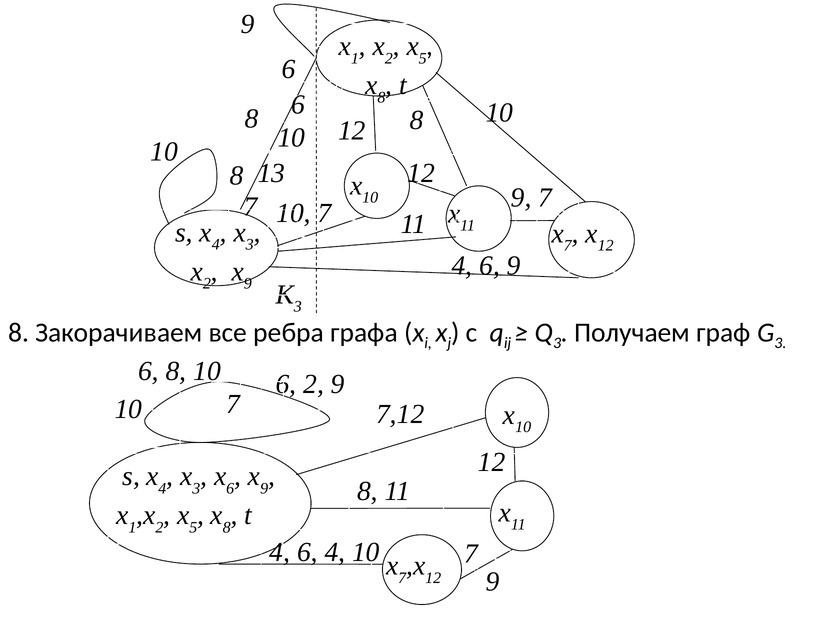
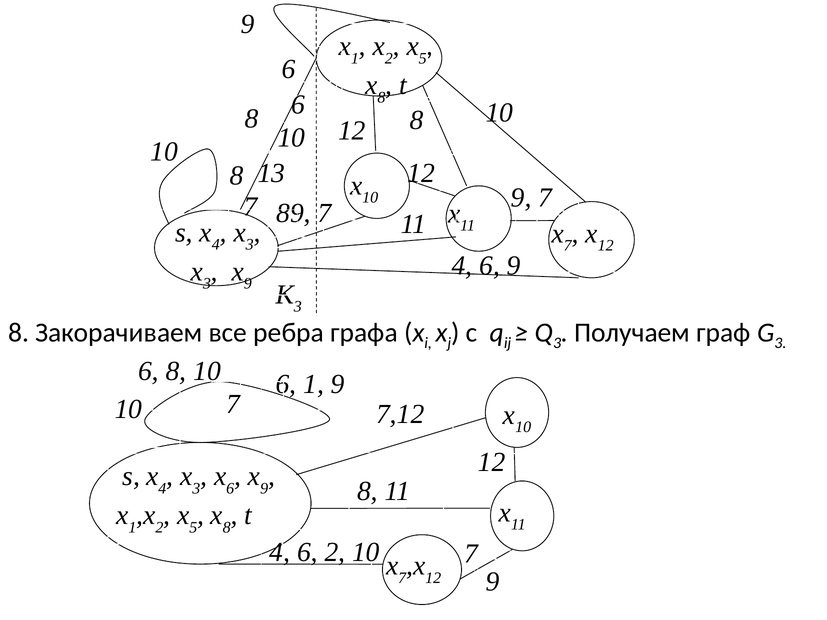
10: 10 -> 89 (294, 213)
2: 2 -> 3 (207, 284)
6 2: 2 -> 1 (314, 384)
6 4: 4 -> 2 (335, 552)
